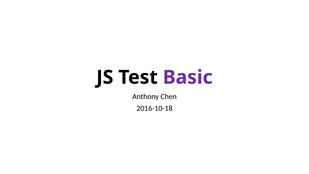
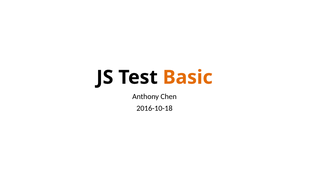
Basic colour: purple -> orange (188, 77)
